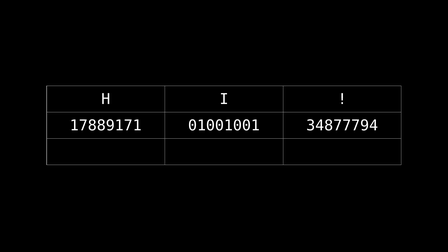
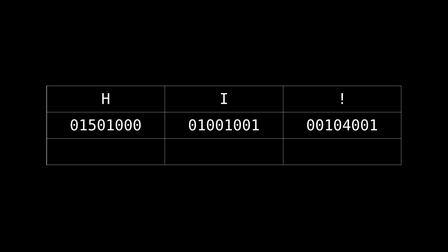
17889171: 17889171 -> 01501000 (106, 126)
34877794: 34877794 -> 00104001 (342, 126)
